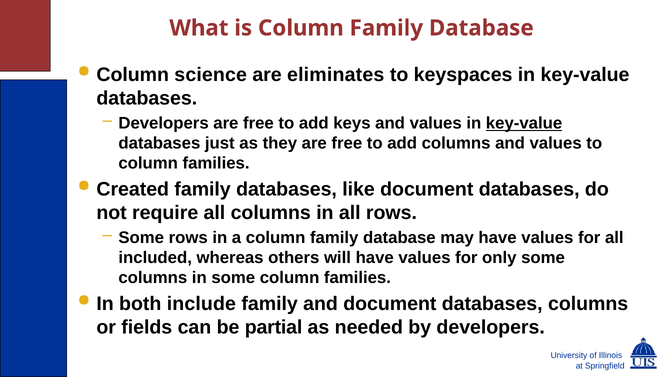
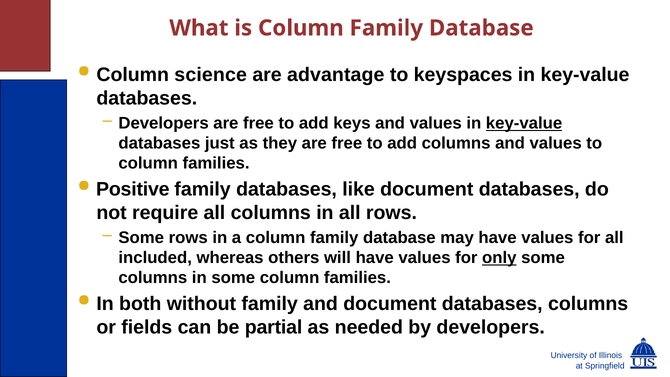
eliminates: eliminates -> advantage (336, 75)
Created: Created -> Positive (133, 189)
only underline: none -> present (499, 258)
include: include -> without (201, 304)
